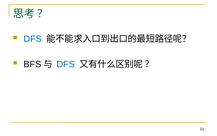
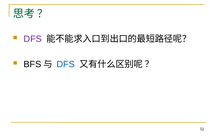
DFS colour: blue -> purple (33, 39)
